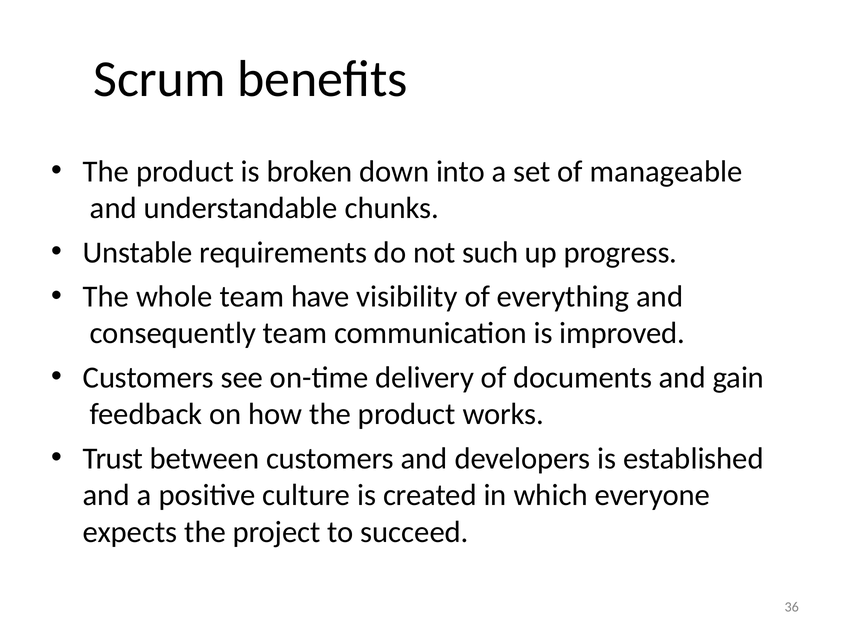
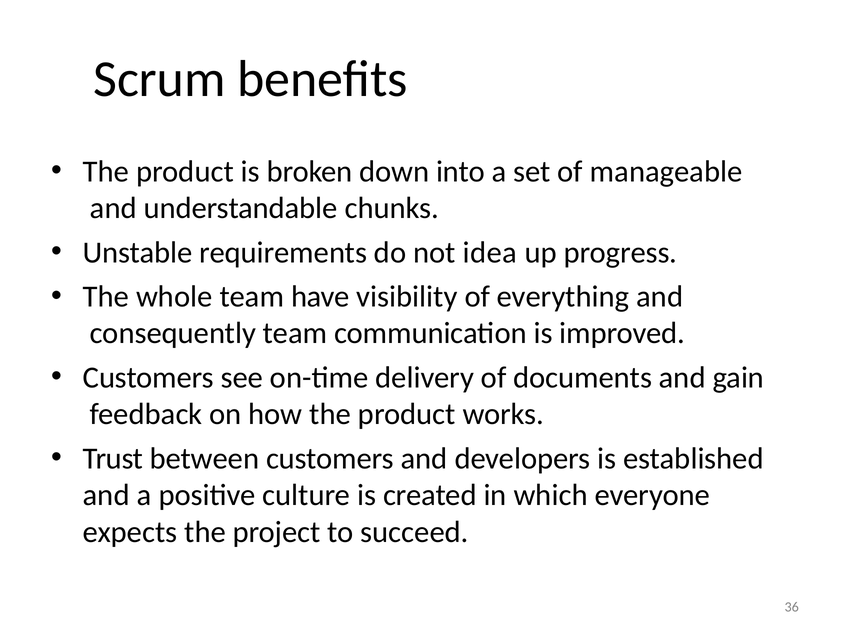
such: such -> idea (490, 253)
